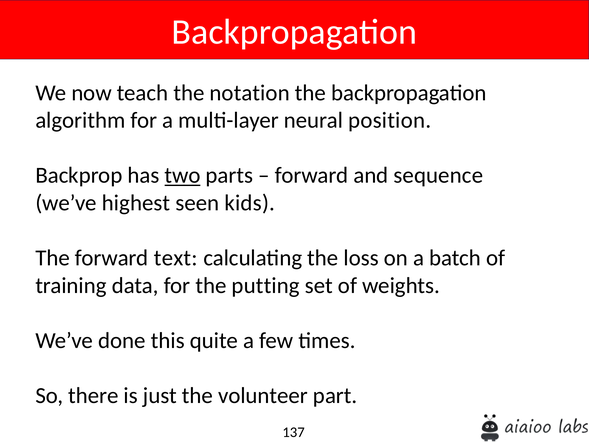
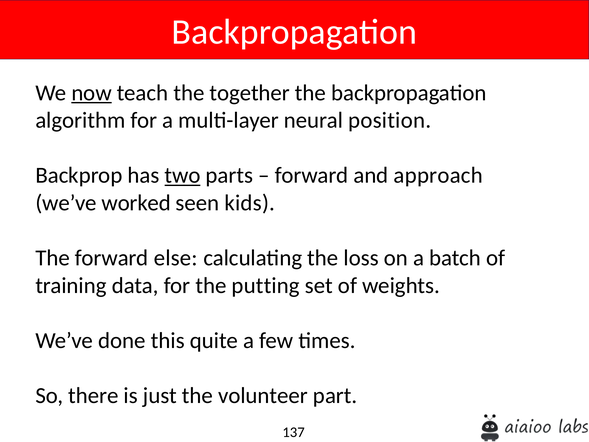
now underline: none -> present (92, 93)
notation: notation -> together (250, 93)
sequence: sequence -> approach (438, 175)
highest: highest -> worked (136, 203)
text: text -> else (176, 258)
